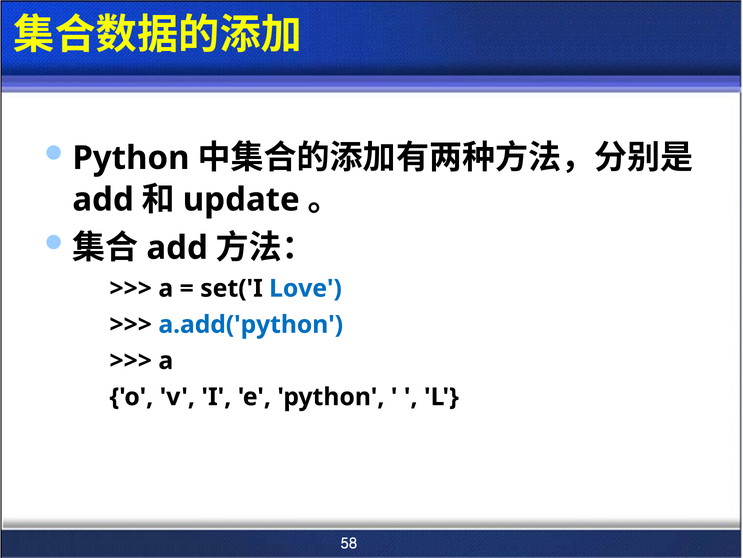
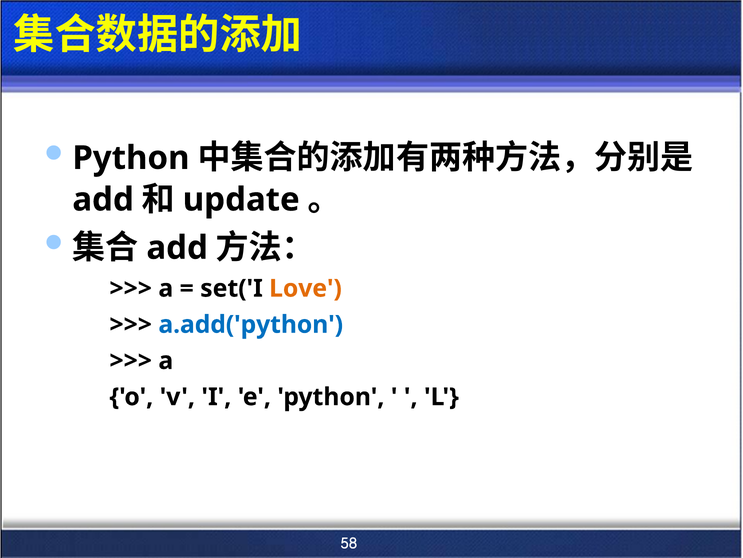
Love colour: blue -> orange (305, 288)
